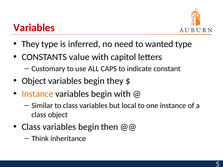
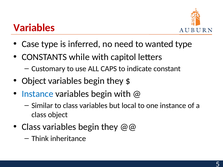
They: They -> Case (30, 44)
value: value -> while (79, 57)
Instance colour: orange -> blue (38, 94)
Class variables begin then: then -> they (110, 127)
